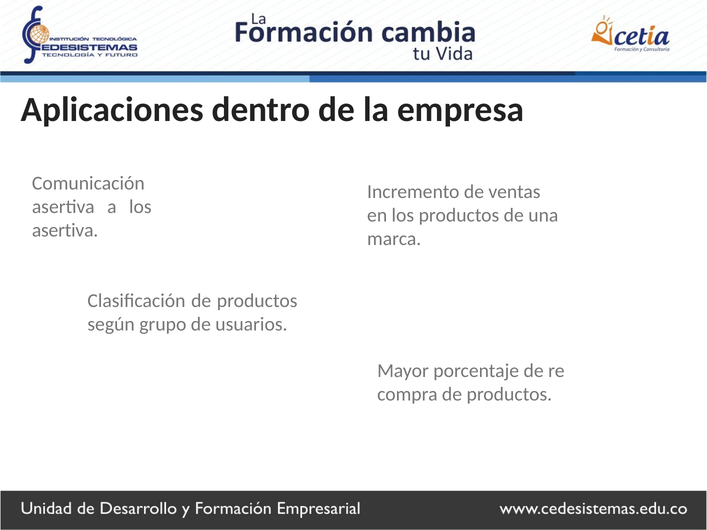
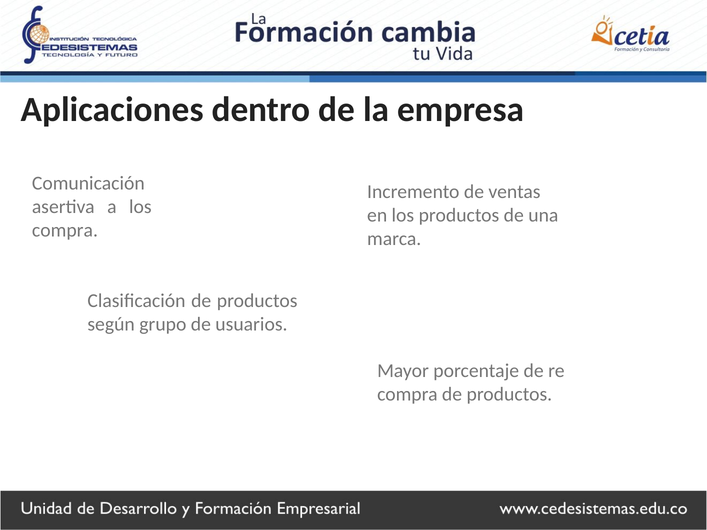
asertiva: asertiva -> compra (65, 230)
